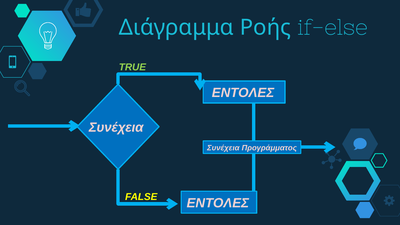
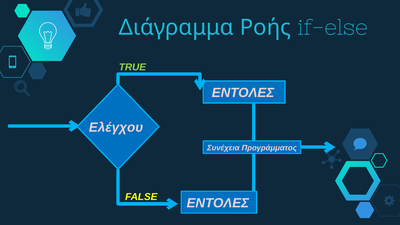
Συνέχεια: Συνέχεια -> Ελέγχου (116, 127)
